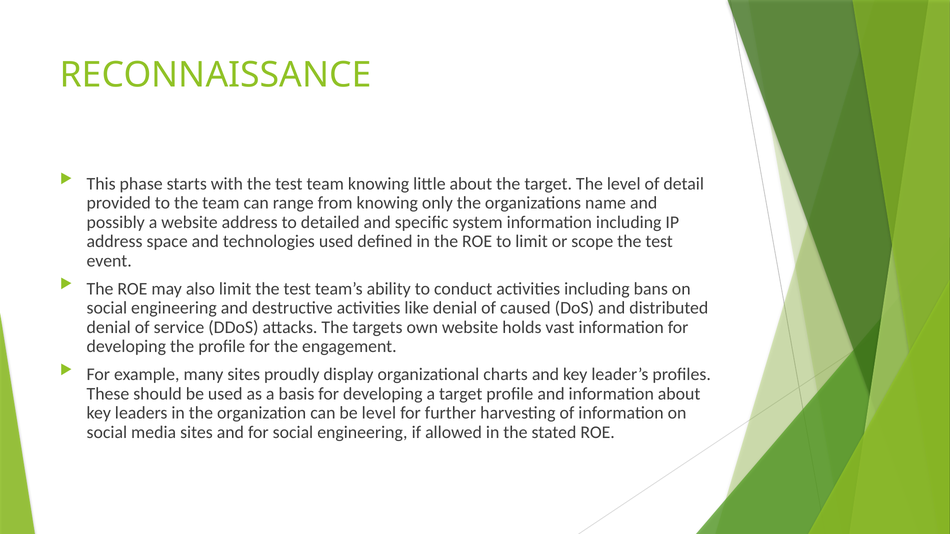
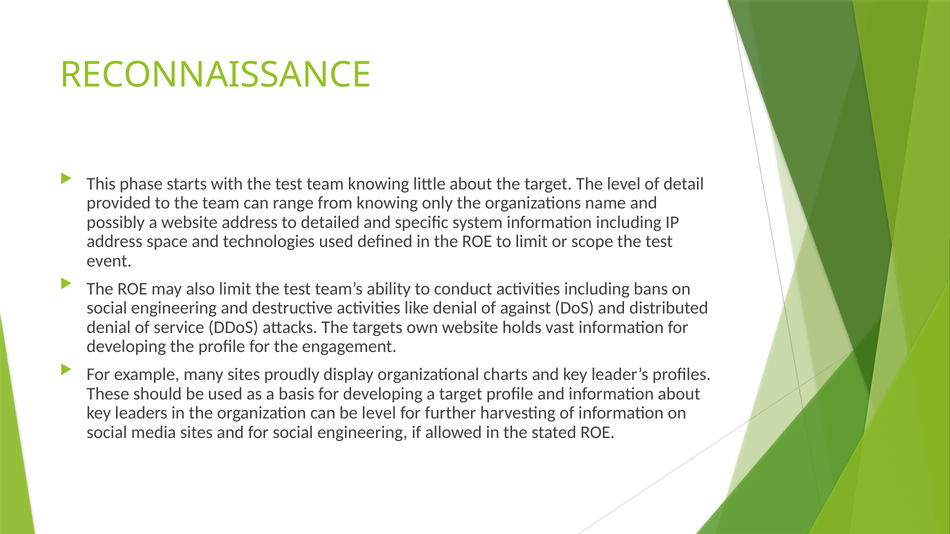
caused: caused -> against (525, 308)
